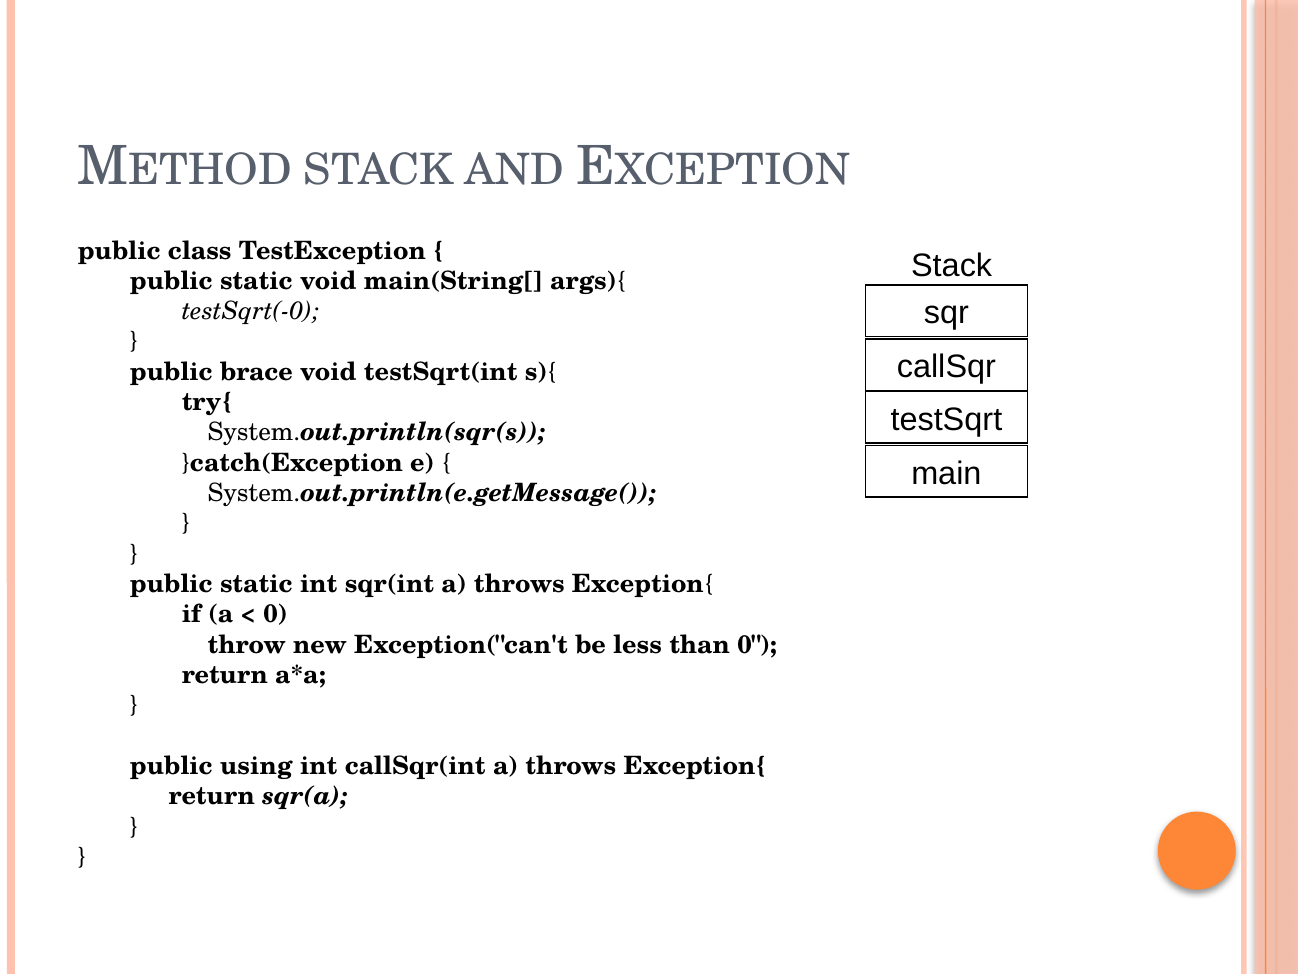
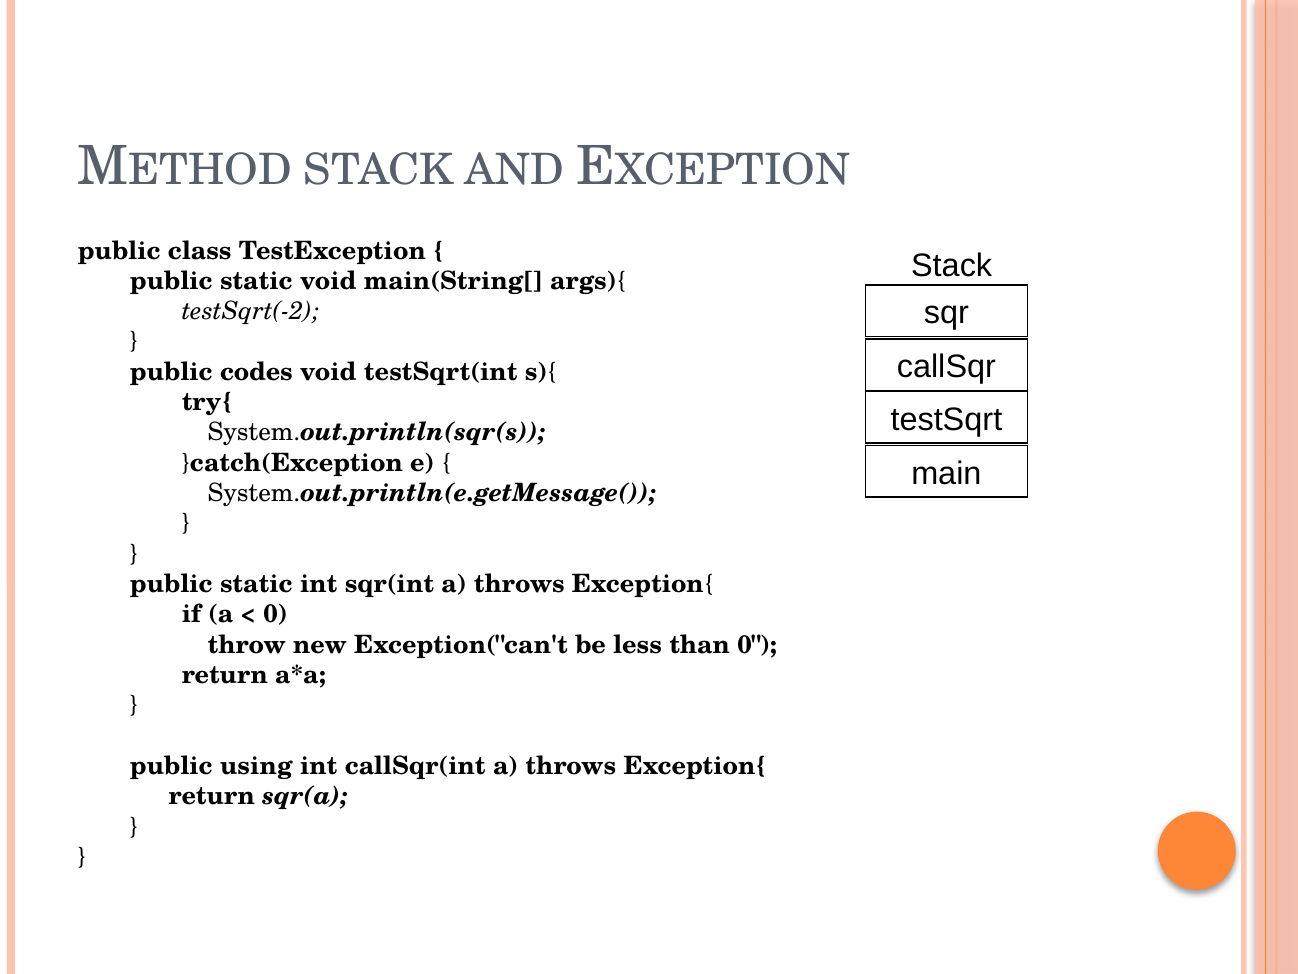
testSqrt(-0: testSqrt(-0 -> testSqrt(-2 (250, 311)
brace: brace -> codes (256, 372)
